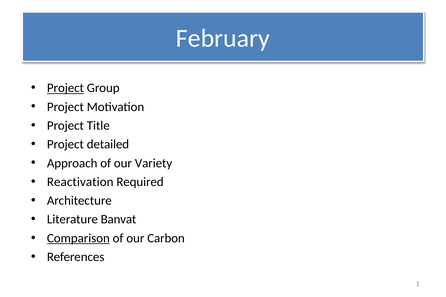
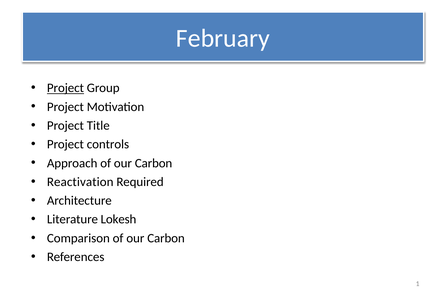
detailed: detailed -> controls (108, 144)
Approach of our Variety: Variety -> Carbon (154, 163)
Banvat: Banvat -> Lokesh (118, 220)
Comparison underline: present -> none (78, 238)
